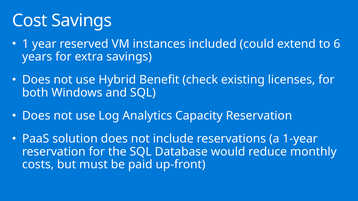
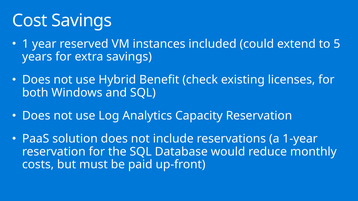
6: 6 -> 5 (337, 44)
